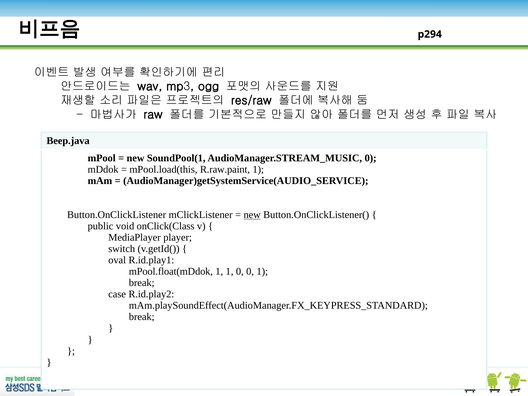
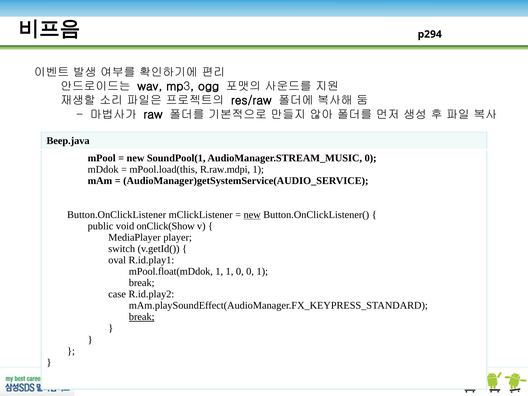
R.raw.paint: R.raw.paint -> R.raw.mdpi (225, 169)
onClick(Class: onClick(Class -> onClick(Show (166, 226)
break underline: none -> present (142, 317)
